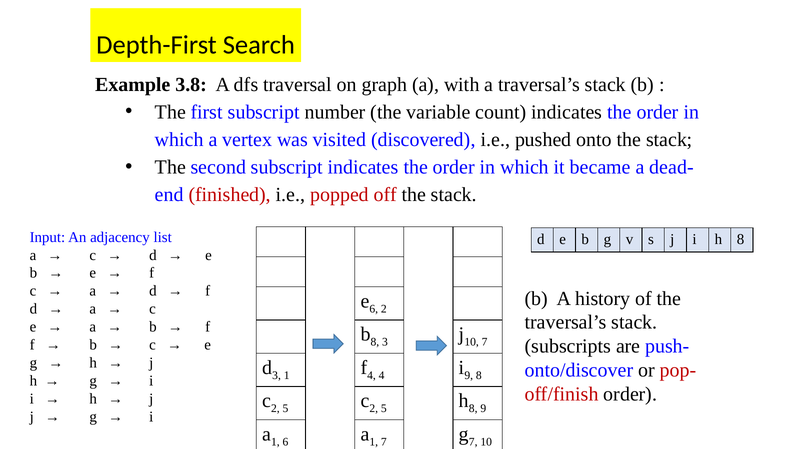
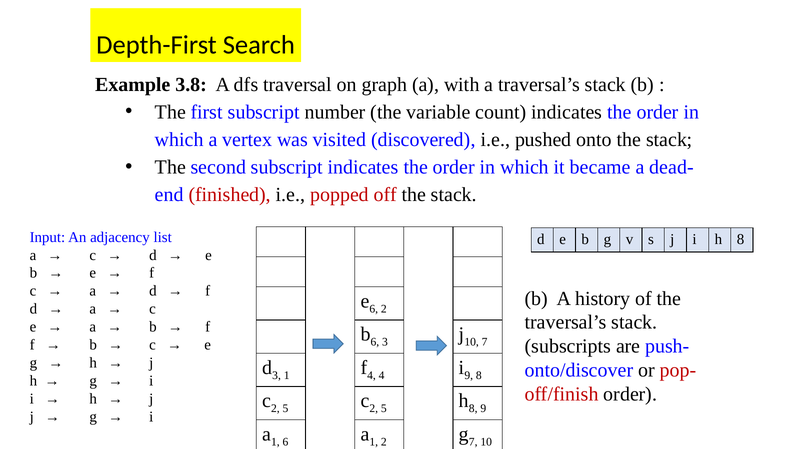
b 8: 8 -> 6 (375, 341)
1 7: 7 -> 2 (384, 441)
